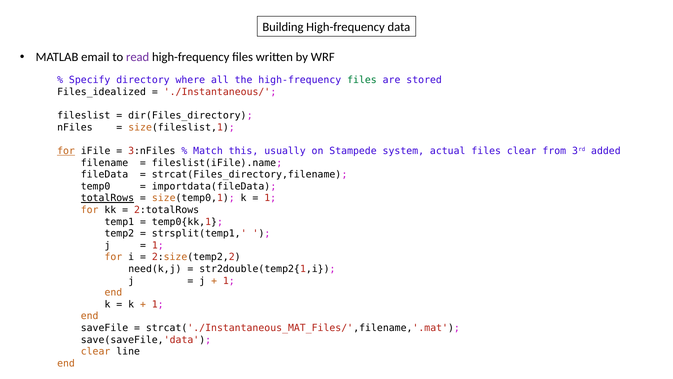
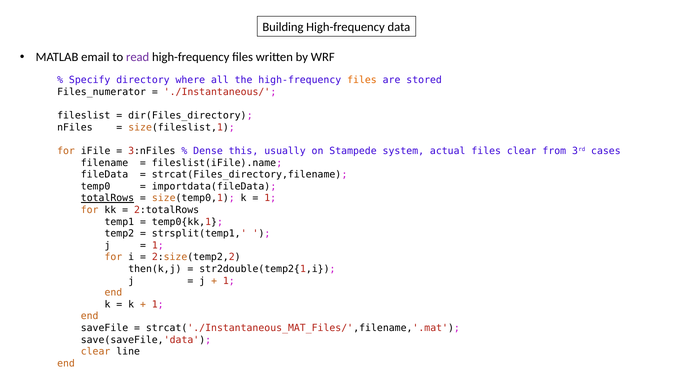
files colour: green -> orange (362, 80)
Files_idealized: Files_idealized -> Files_numerator (102, 92)
for underline: present -> none (66, 151)
Match: Match -> Dense (208, 151)
added: added -> cases (606, 151)
need(k,j: need(k,j -> then(k,j (155, 269)
